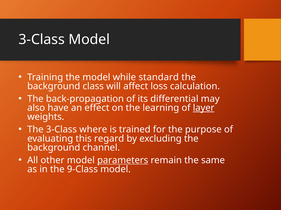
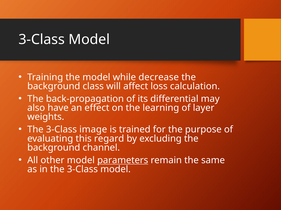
standard: standard -> decrease (159, 77)
layer underline: present -> none (204, 108)
where: where -> image (93, 130)
in the 9-Class: 9-Class -> 3-Class (82, 170)
